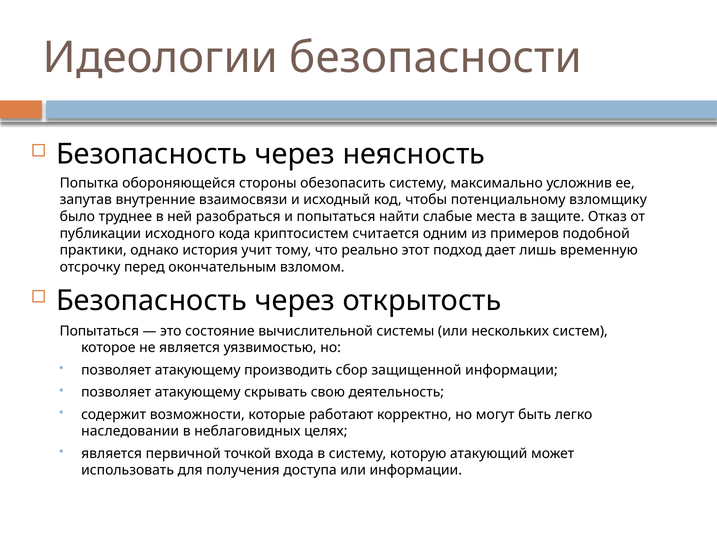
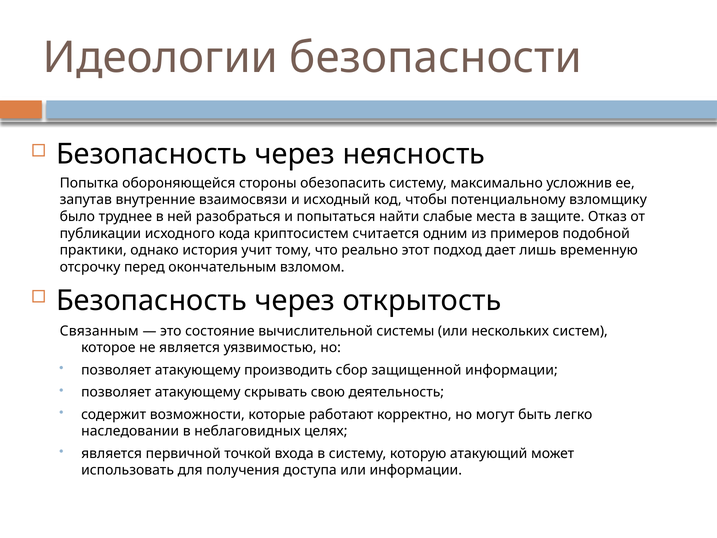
Попытаться: Попытаться -> Связанным (99, 331)
